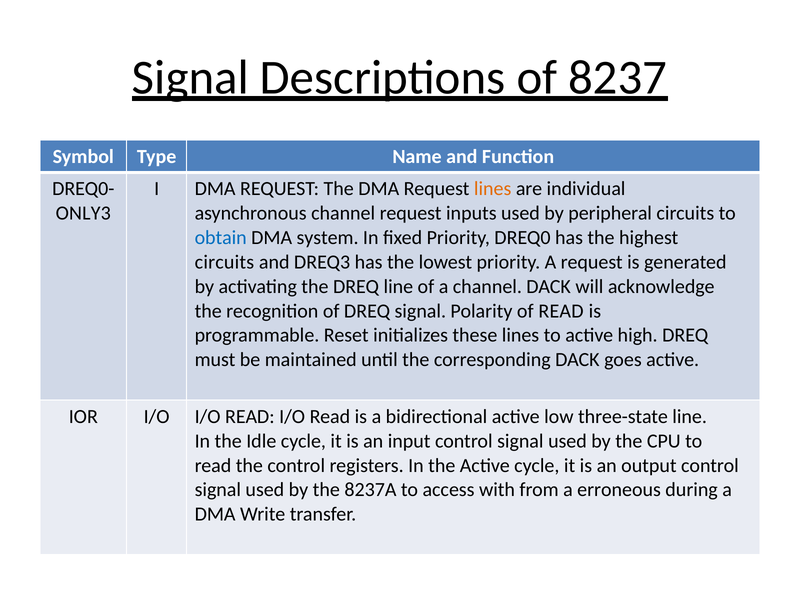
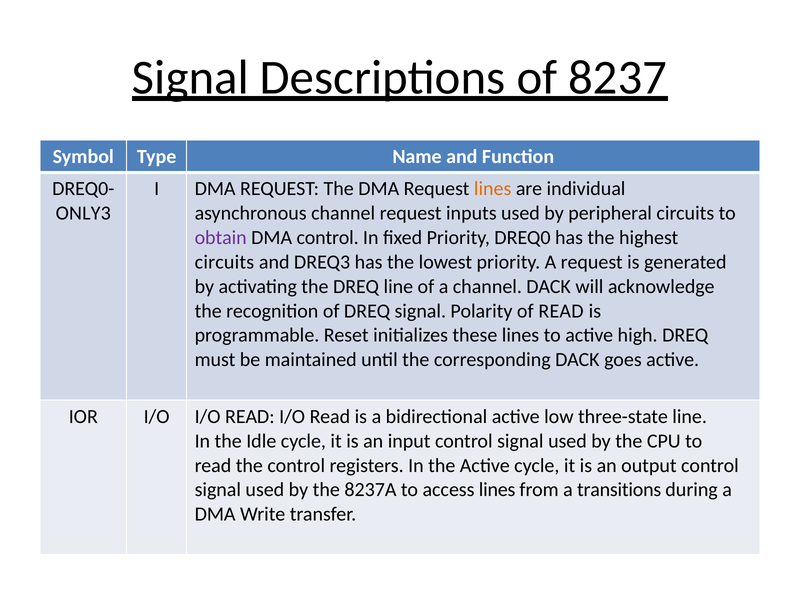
obtain colour: blue -> purple (221, 238)
DMA system: system -> control (328, 238)
access with: with -> lines (497, 490)
erroneous: erroneous -> transitions (619, 490)
